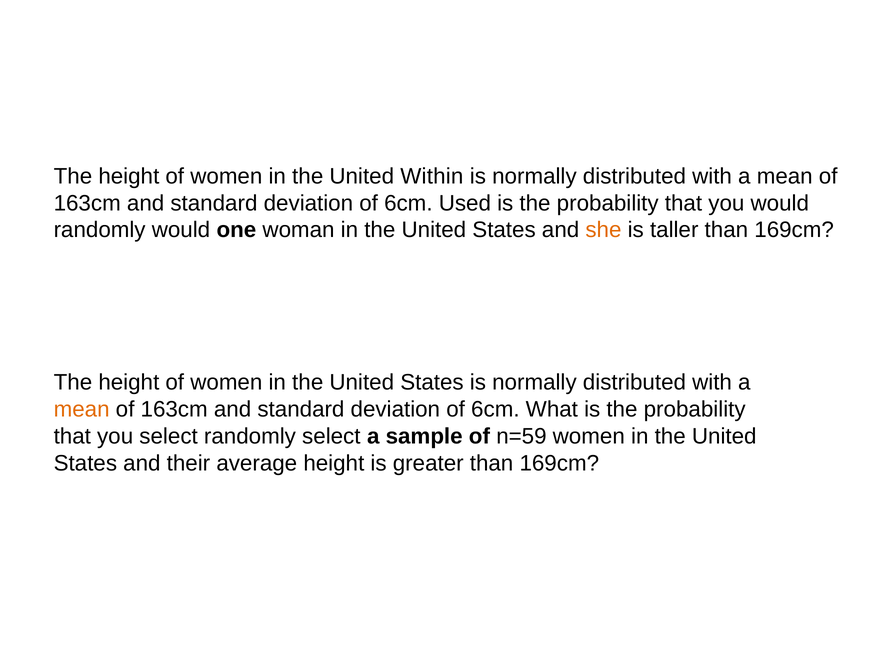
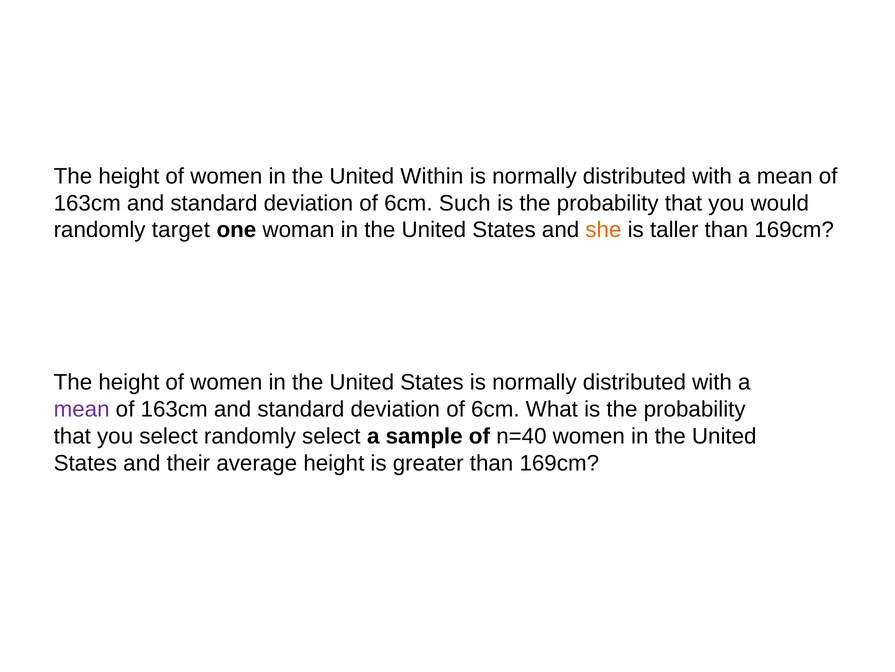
Used: Used -> Such (465, 203)
randomly would: would -> target (181, 230)
mean colour: orange -> purple (82, 409)
n=59: n=59 -> n=40 (521, 436)
